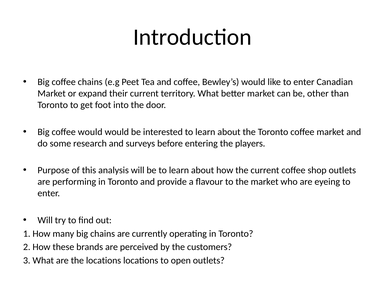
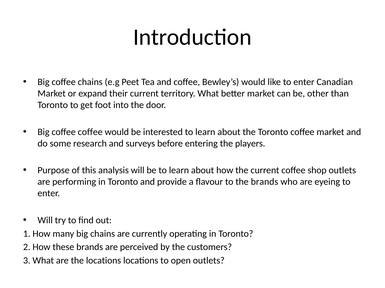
coffee would: would -> coffee (90, 132)
the market: market -> brands (265, 182)
